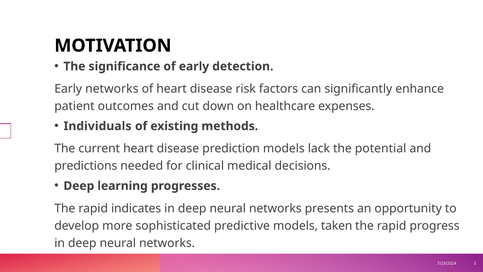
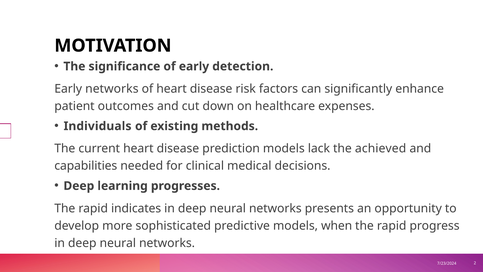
potential: potential -> achieved (381, 148)
predictions: predictions -> capabilities (86, 166)
taken: taken -> when (337, 225)
